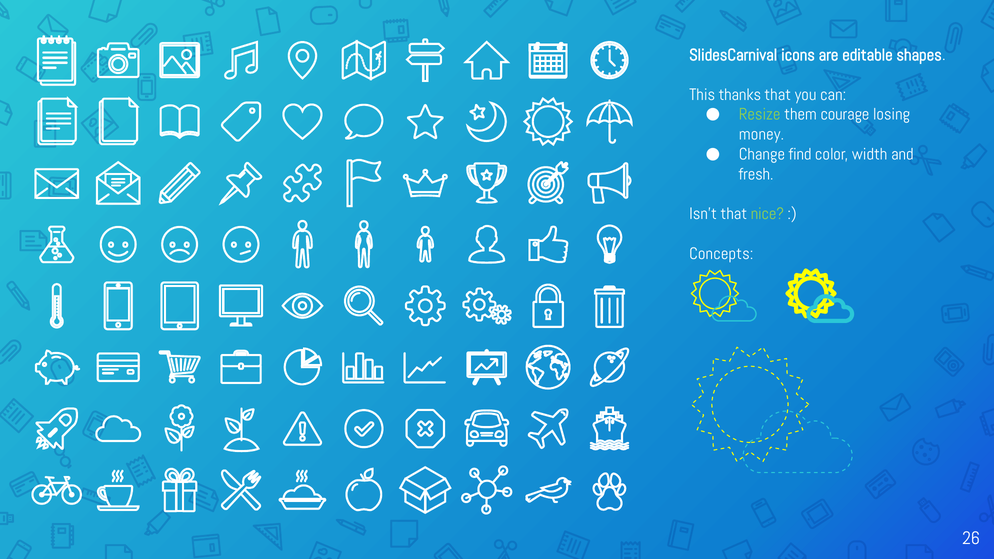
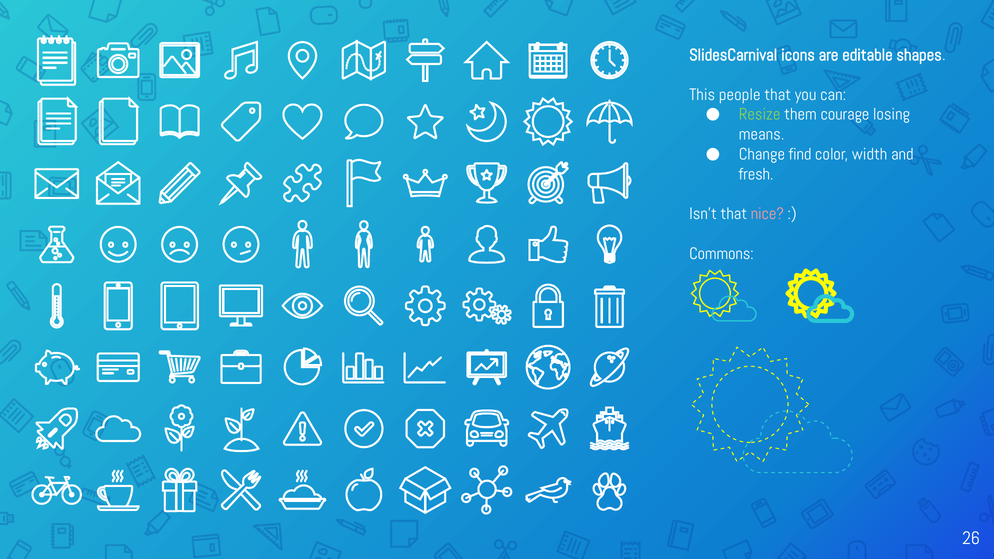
thanks: thanks -> people (740, 95)
money: money -> means (762, 134)
nice colour: light green -> pink (767, 214)
Concepts: Concepts -> Commons (721, 254)
